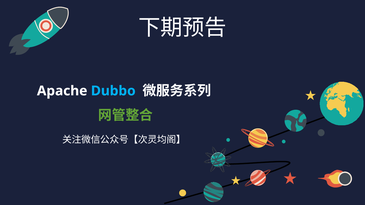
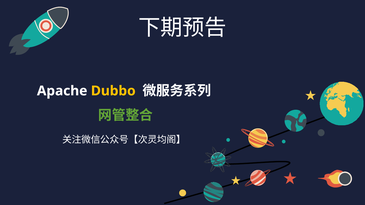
Dubbo colour: light blue -> yellow (113, 91)
